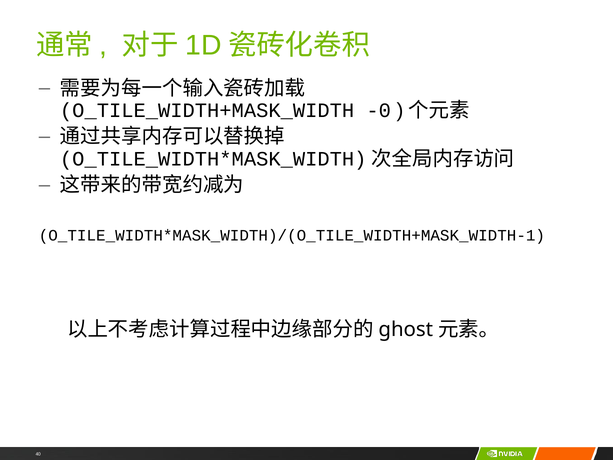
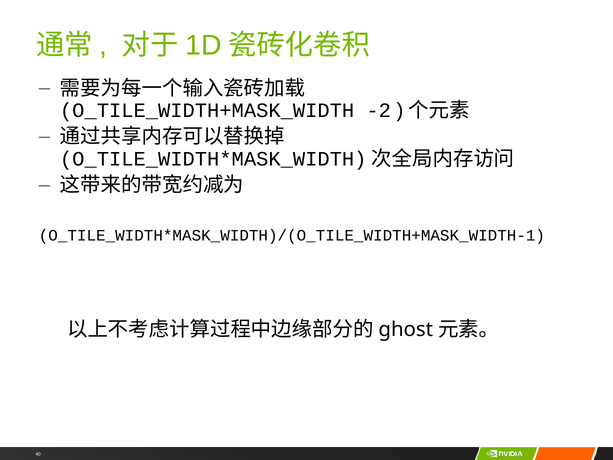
-0: -0 -> -2 (379, 110)
